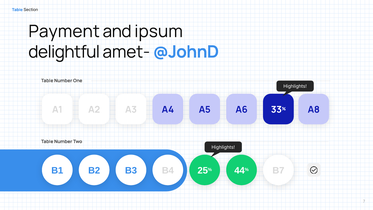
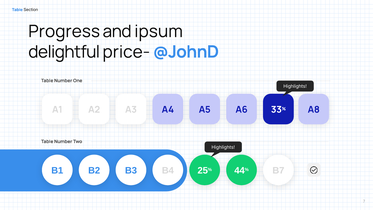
Payment: Payment -> Progress (64, 31)
amet-: amet- -> price- (126, 52)
